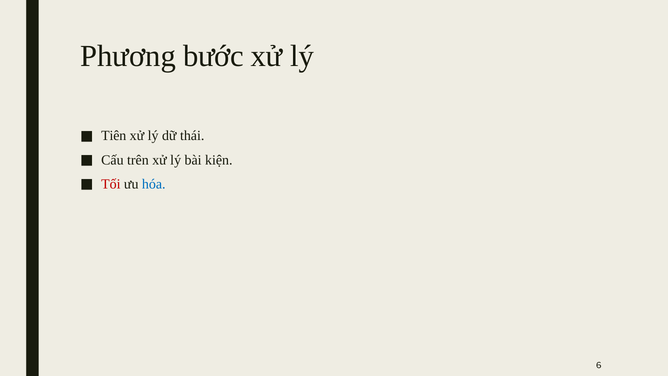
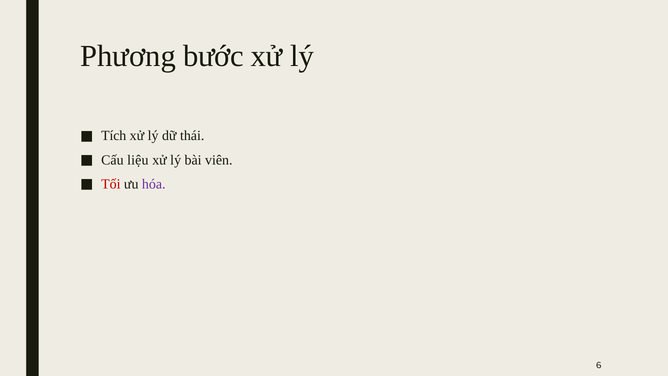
Tiên: Tiên -> Tích (114, 136)
trên: trên -> liệu (138, 160)
kiện: kiện -> viên (219, 160)
hóa colour: blue -> purple (154, 184)
